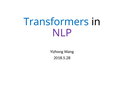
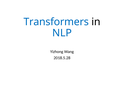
NLP colour: purple -> blue (62, 33)
